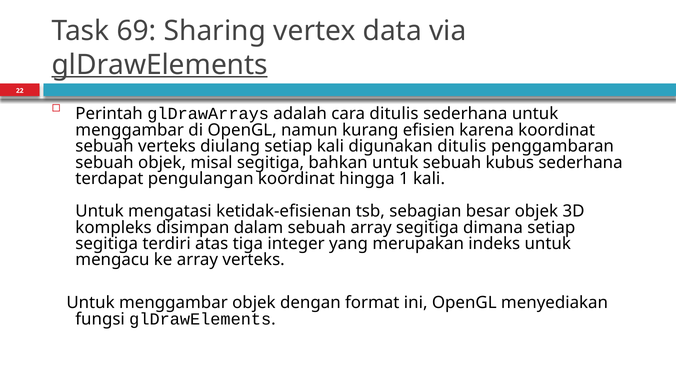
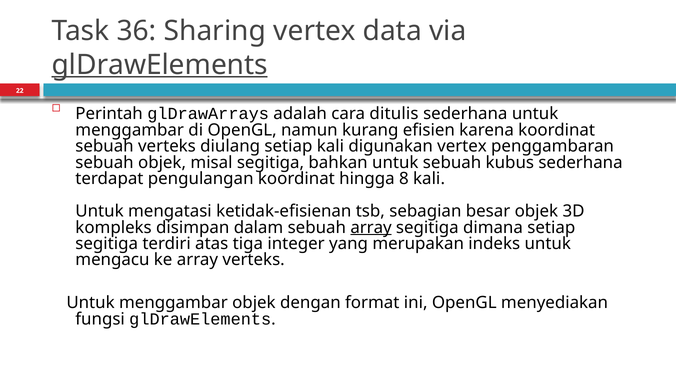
69: 69 -> 36 (137, 31)
digunakan ditulis: ditulis -> vertex (462, 146)
1: 1 -> 8 (404, 179)
array underline: none -> present (371, 228)
